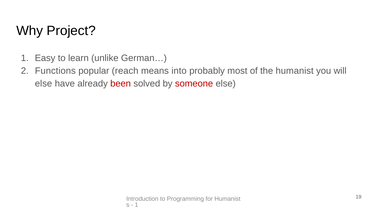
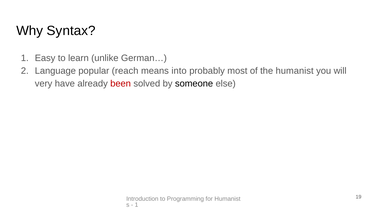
Project: Project -> Syntax (71, 31)
Functions: Functions -> Language (55, 71)
else: else -> very (44, 84)
someone colour: red -> black (194, 84)
